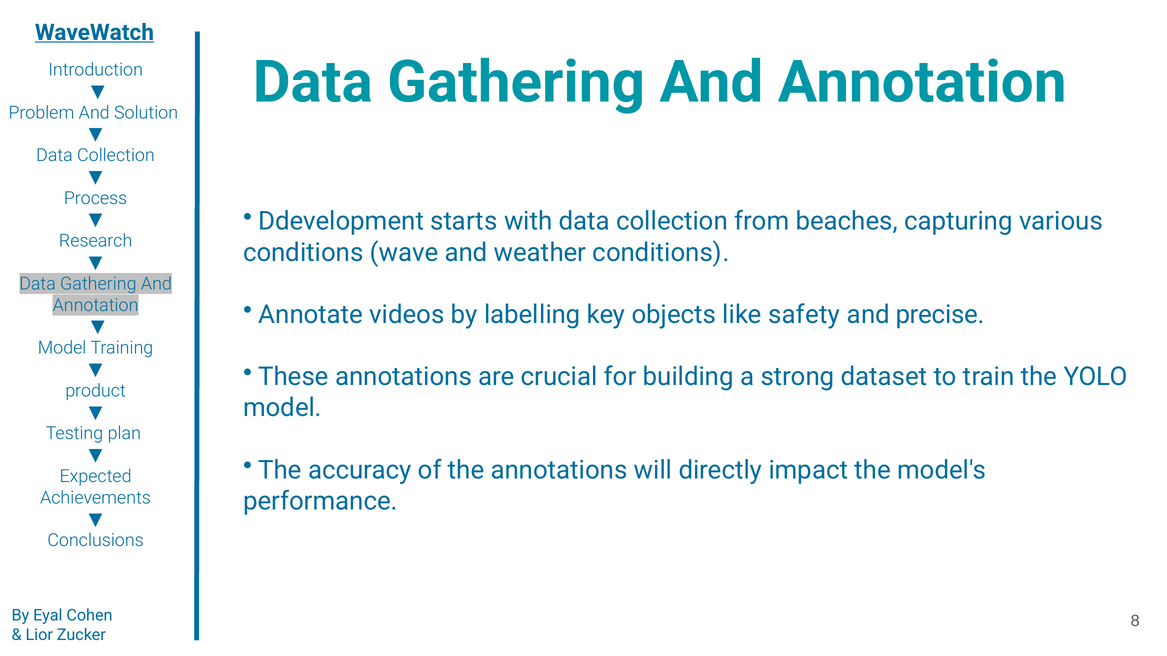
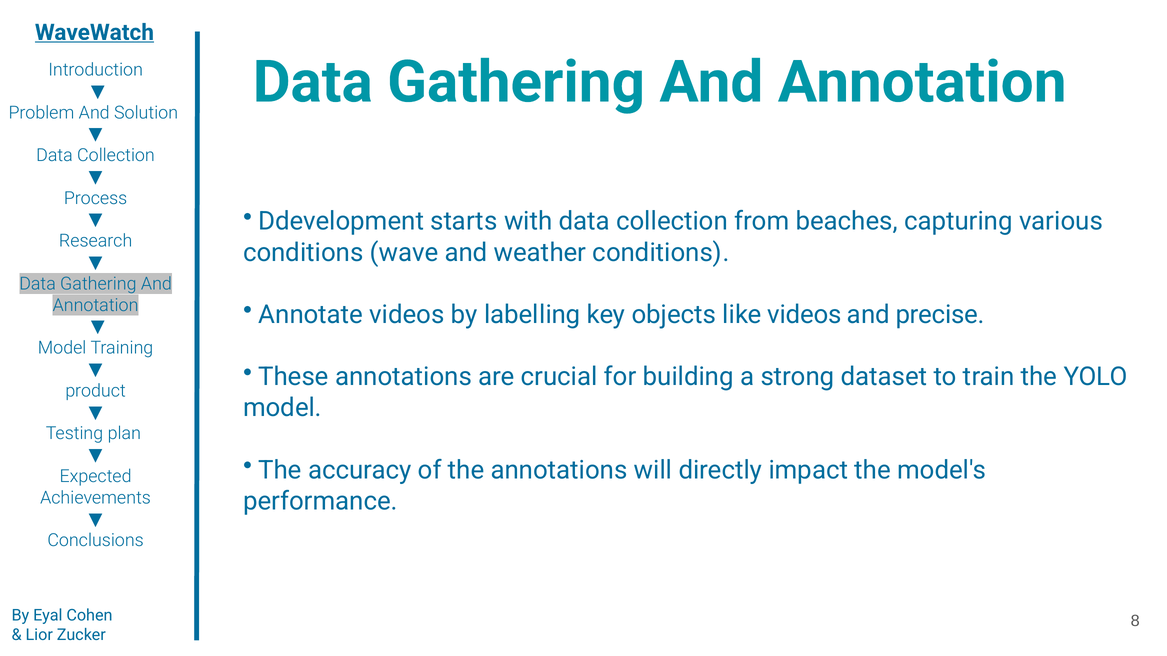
like safety: safety -> videos (804, 315)
